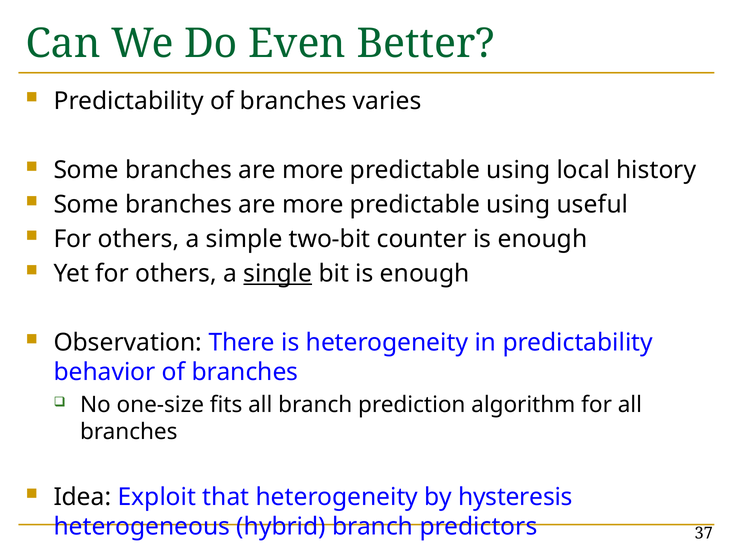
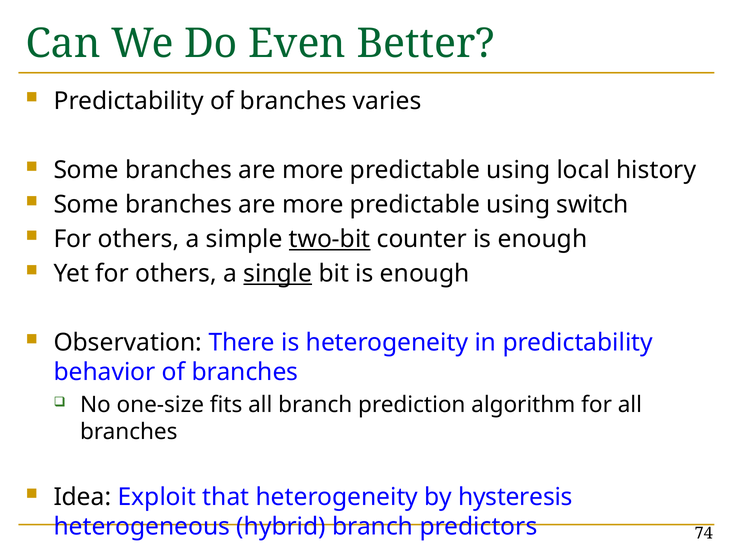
useful: useful -> switch (593, 204)
two-bit underline: none -> present (330, 239)
37: 37 -> 74 (704, 533)
